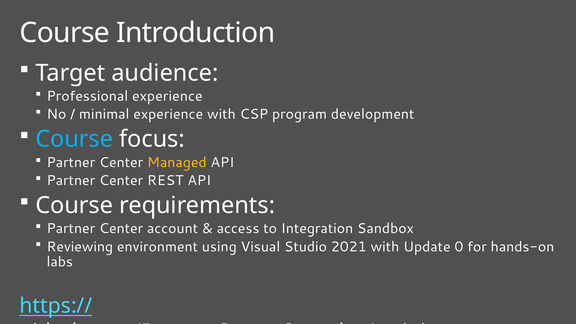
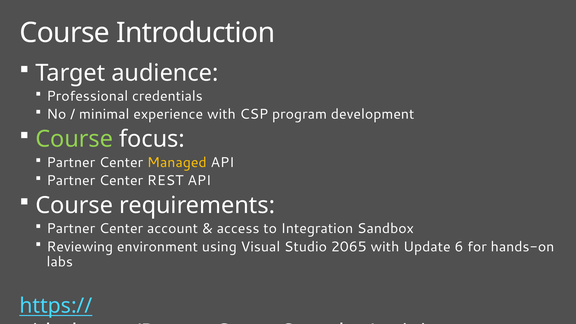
Professional experience: experience -> credentials (167, 96)
Course colour: light blue -> light green (74, 139)
2021: 2021 -> 2065 (349, 247)
0: 0 -> 6 (459, 247)
